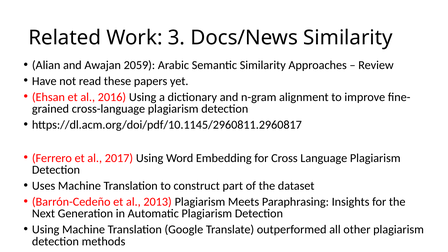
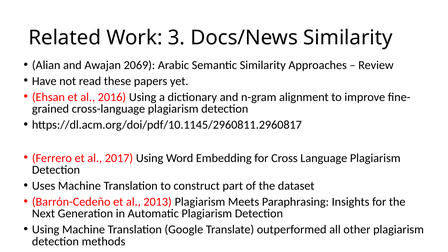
2059: 2059 -> 2069 (139, 65)
